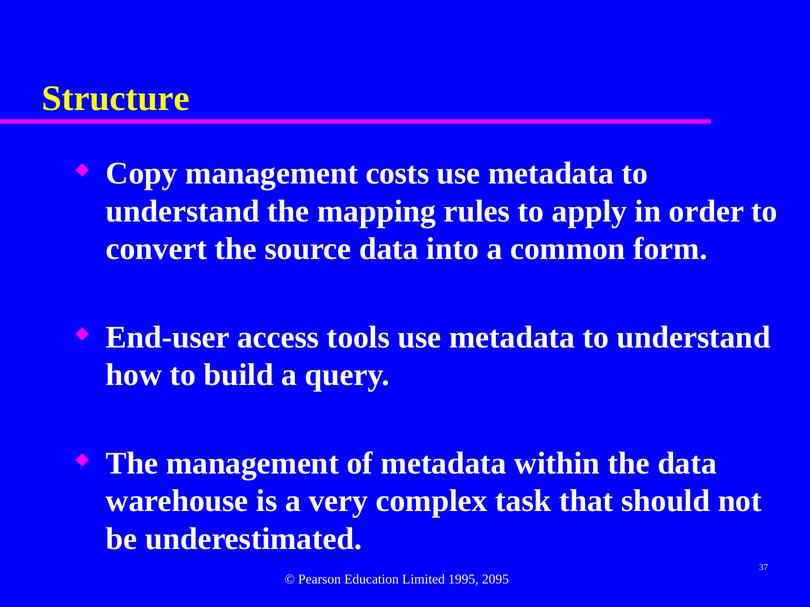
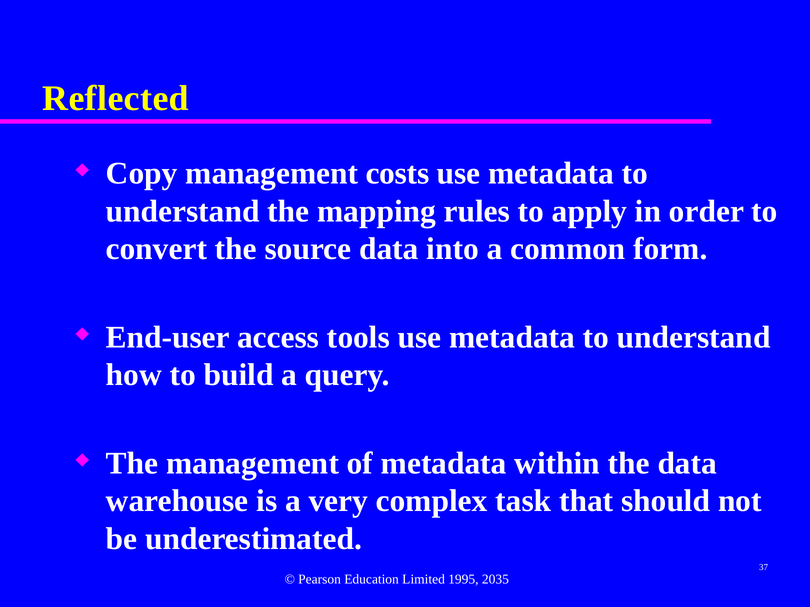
Structure: Structure -> Reflected (116, 98)
2095: 2095 -> 2035 (495, 580)
